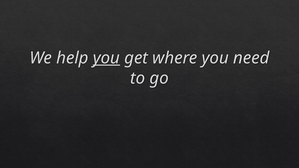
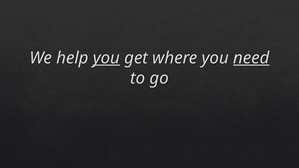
need underline: none -> present (251, 58)
